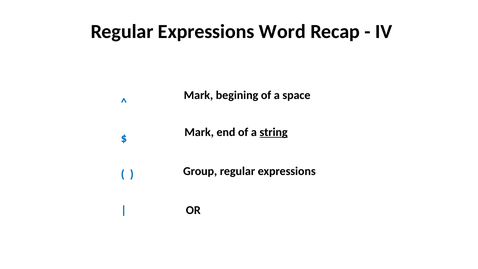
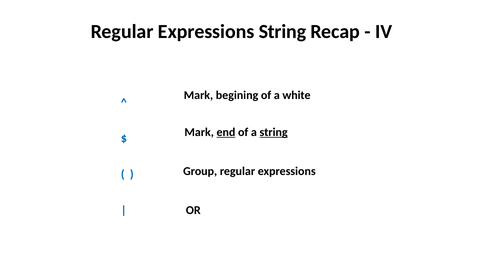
Expressions Word: Word -> String (282, 32)
space: space -> white (296, 95)
end underline: none -> present (226, 132)
